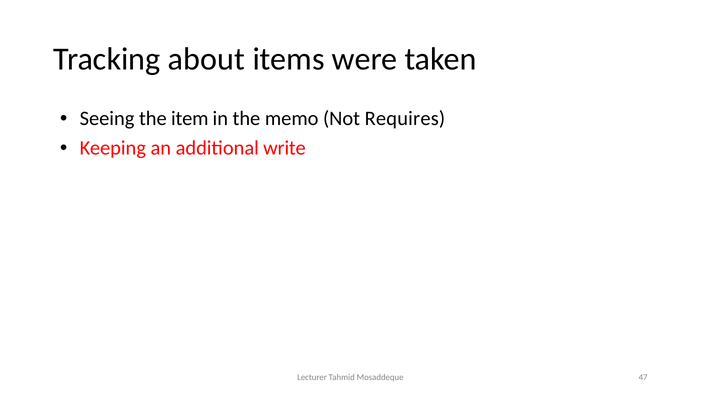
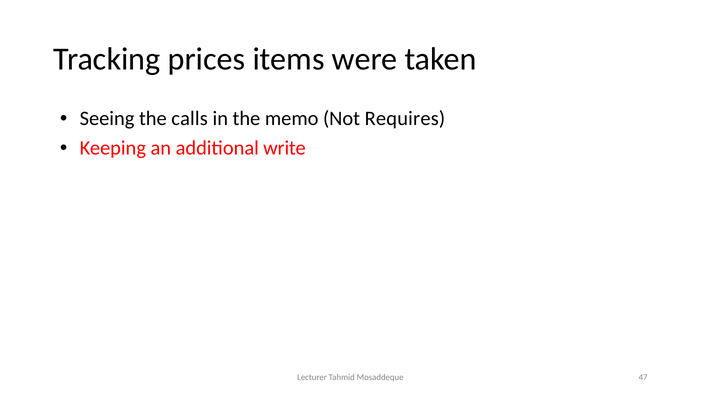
about: about -> prices (207, 59)
item: item -> calls (190, 118)
